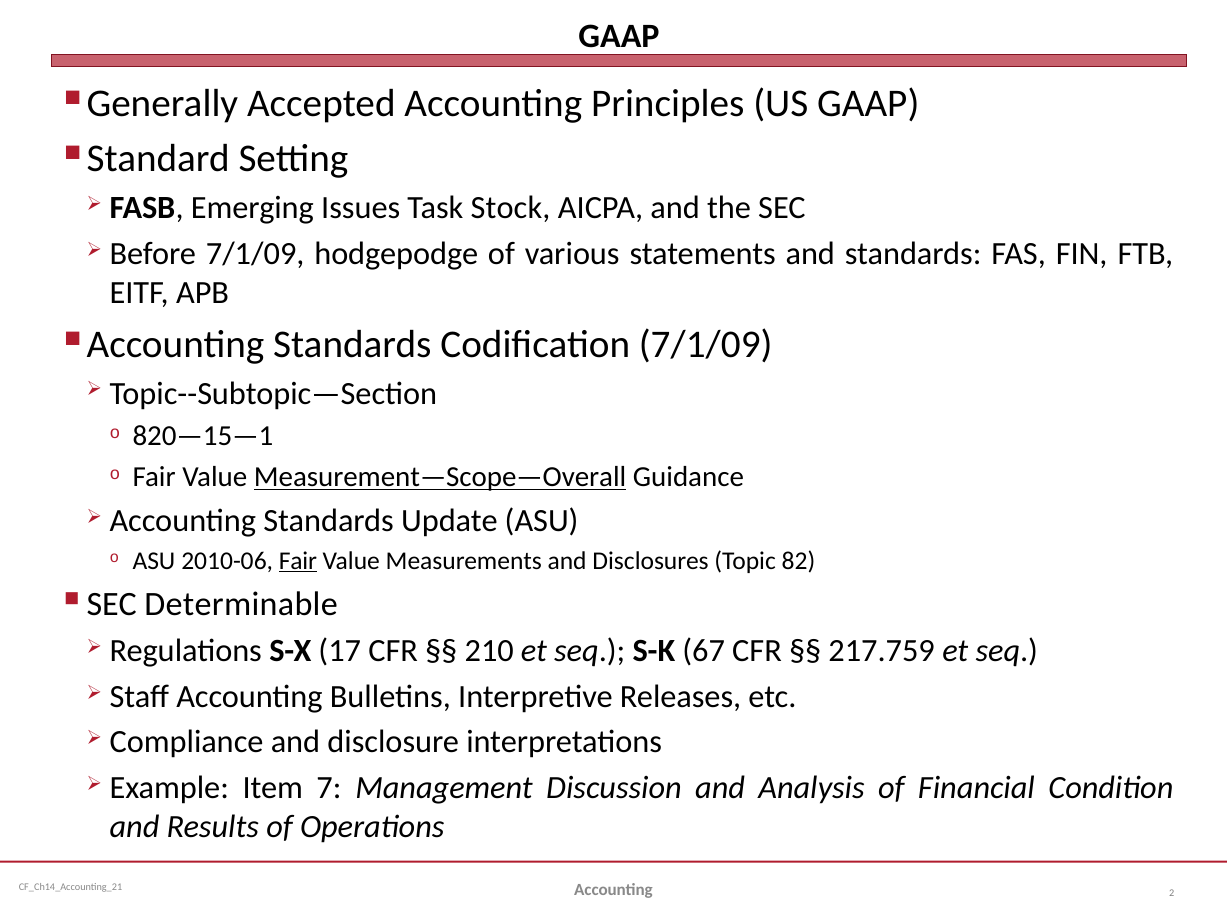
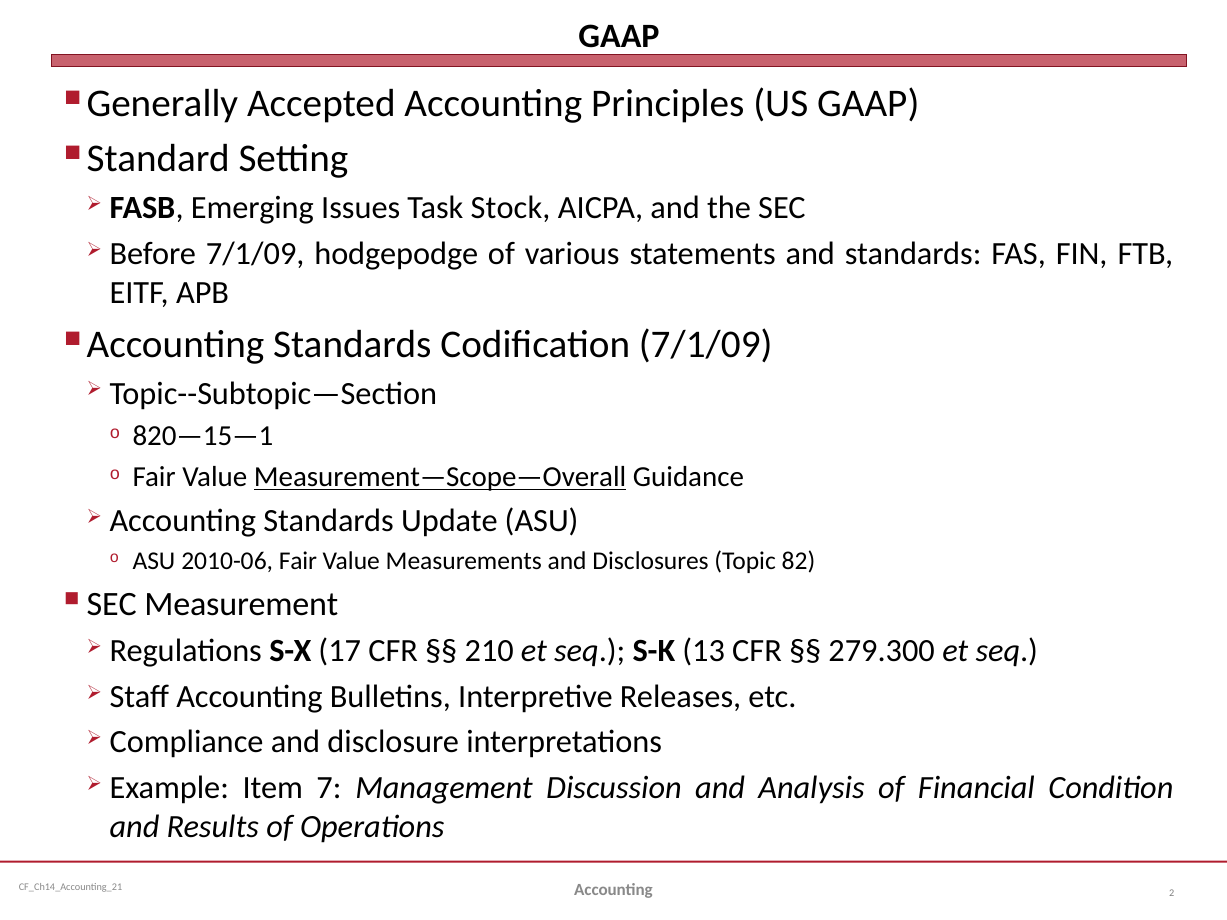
Fair underline: present -> none (298, 561)
Determinable: Determinable -> Measurement (241, 605)
67: 67 -> 13 (704, 651)
217.759: 217.759 -> 279.300 (882, 651)
